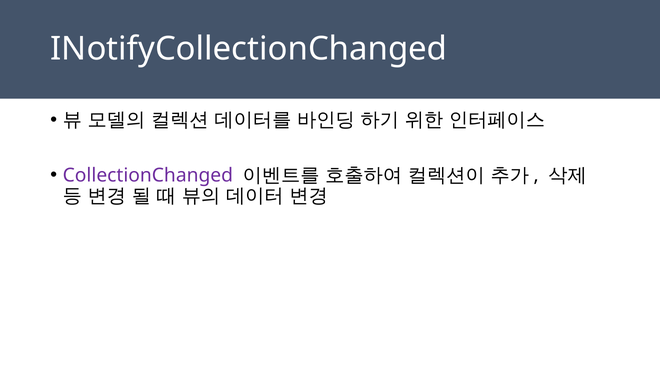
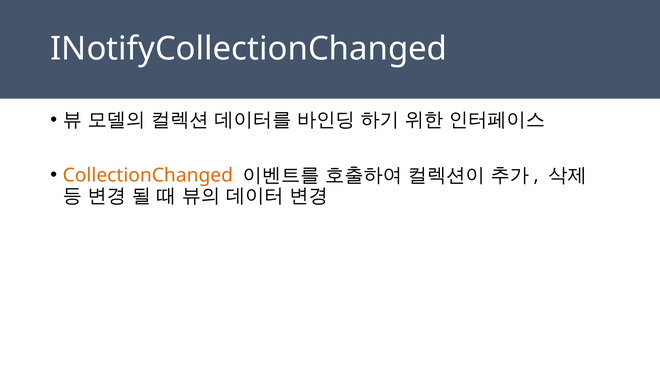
CollectionChanged colour: purple -> orange (148, 175)
